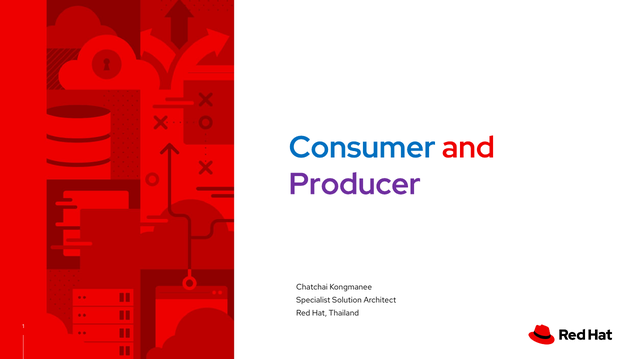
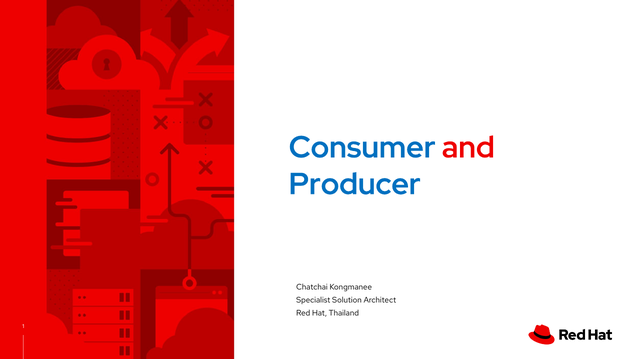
Producer colour: purple -> blue (355, 184)
